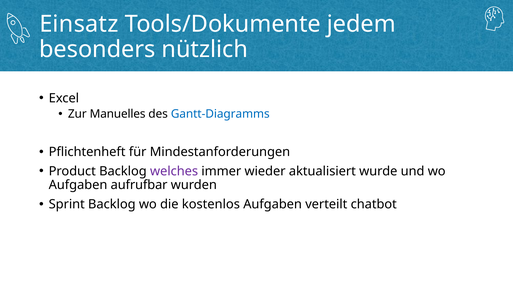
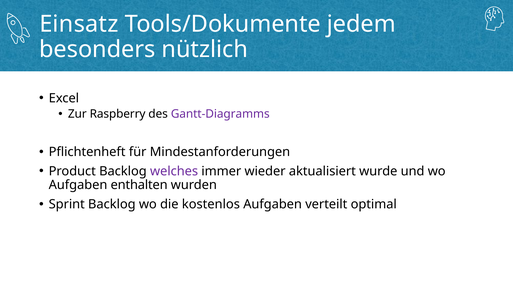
Manuelles: Manuelles -> Raspberry (118, 114)
Gantt-Diagramms colour: blue -> purple (220, 114)
aufrufbar: aufrufbar -> enthalten (139, 185)
chatbot: chatbot -> optimal (374, 204)
